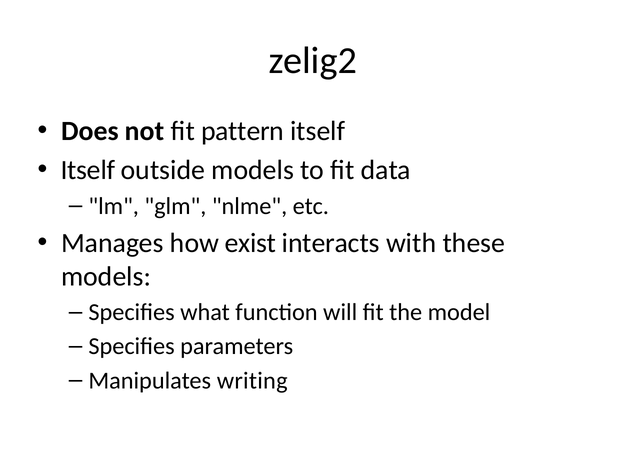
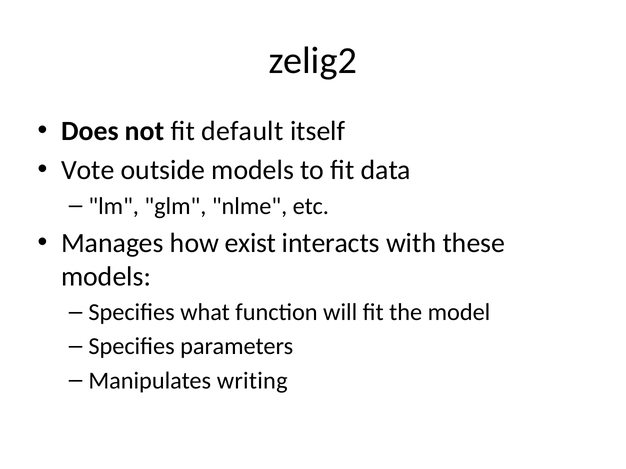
pattern: pattern -> default (242, 131)
Itself: Itself -> Vote (88, 170)
